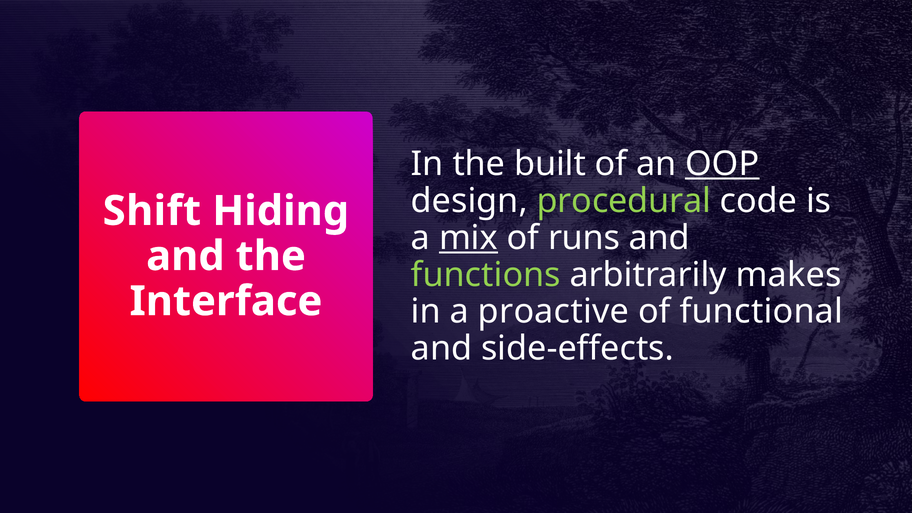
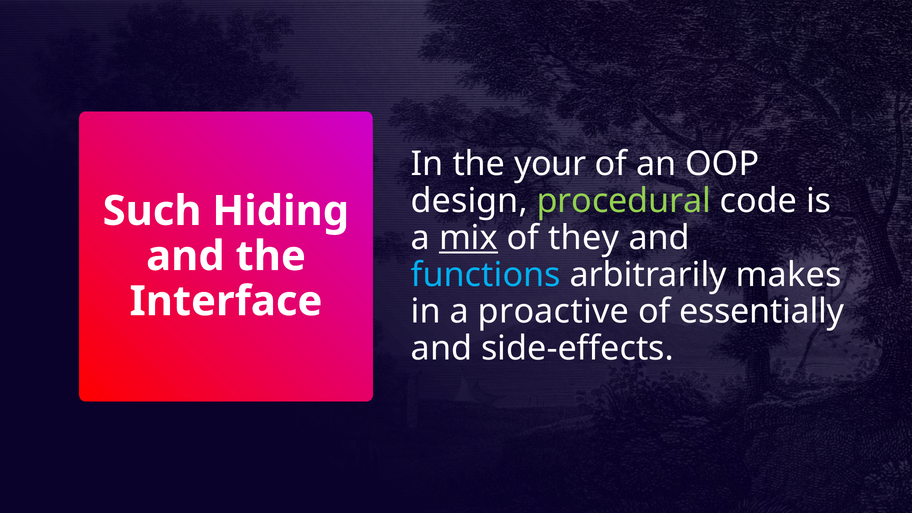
built: built -> your (550, 164)
OOP underline: present -> none (722, 164)
Shift: Shift -> Such (152, 211)
runs: runs -> they (584, 238)
functions colour: light green -> light blue (486, 275)
functional: functional -> essentially (762, 312)
